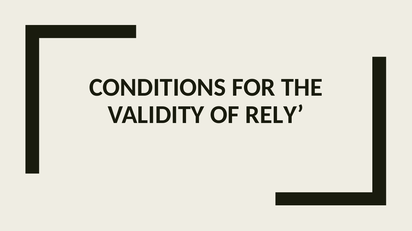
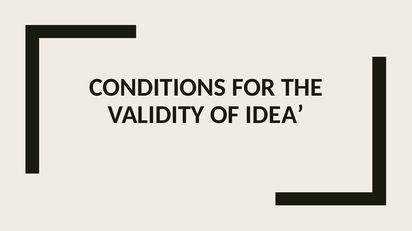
RELY: RELY -> IDEA (274, 115)
